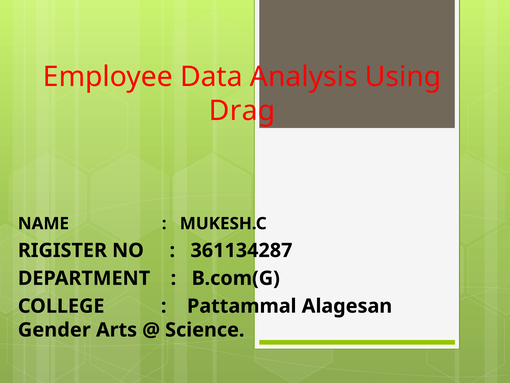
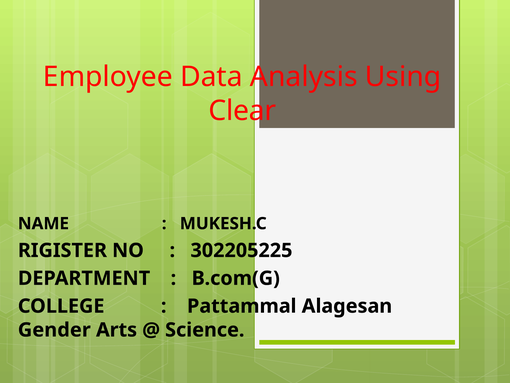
Drag: Drag -> Clear (242, 111)
361134287: 361134287 -> 302205225 (241, 250)
